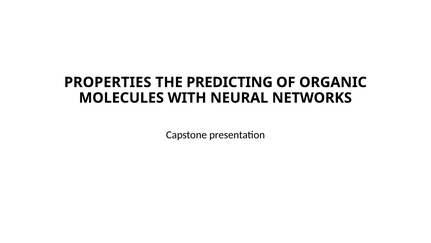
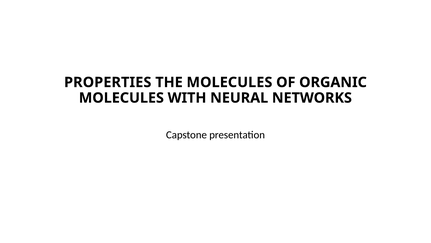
THE PREDICTING: PREDICTING -> MOLECULES (229, 82)
